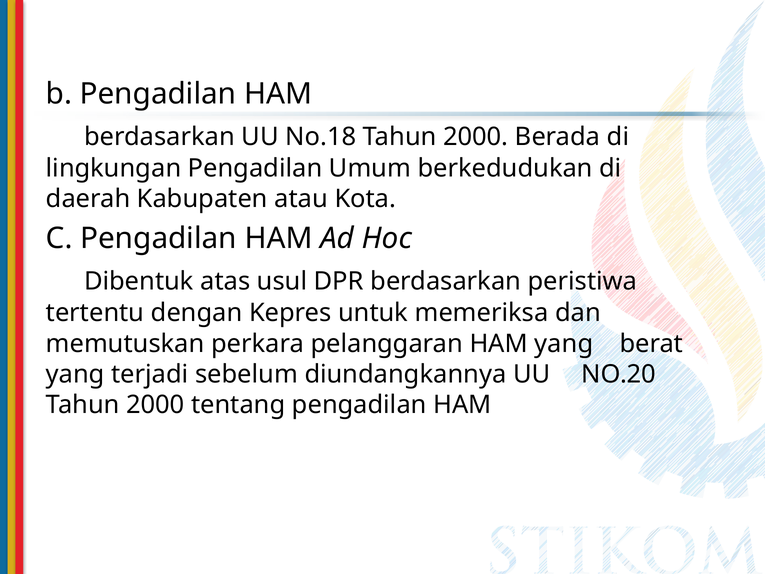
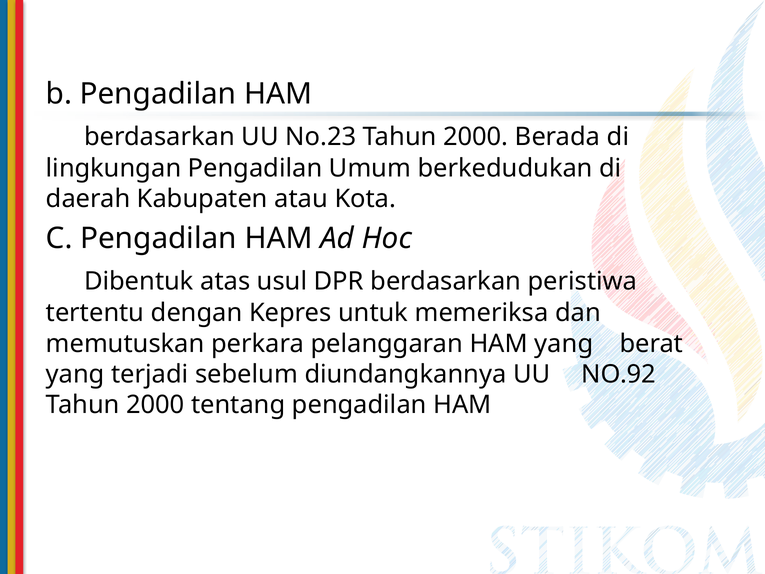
No.18: No.18 -> No.23 (321, 137)
NO.20: NO.20 -> NO.92 (619, 374)
